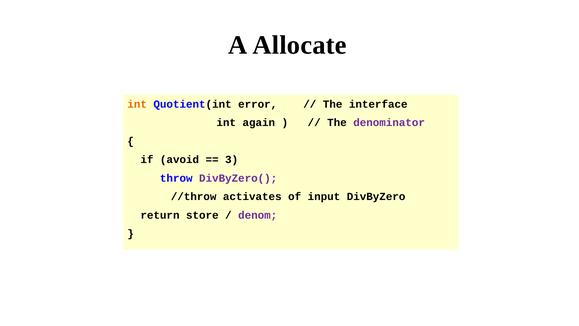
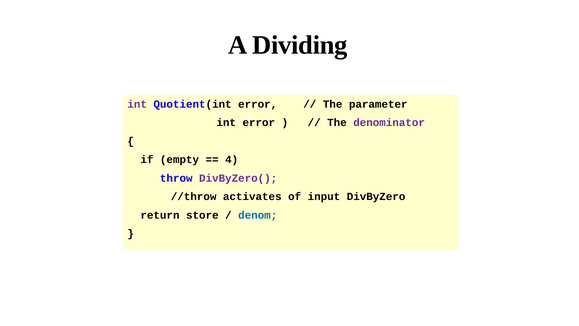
Allocate: Allocate -> Dividing (300, 45)
int colour: orange -> purple (137, 104)
interface: interface -> parameter (378, 104)
int again: again -> error (259, 123)
avoid: avoid -> empty (180, 160)
3: 3 -> 4 (232, 160)
denom colour: purple -> blue (258, 215)
